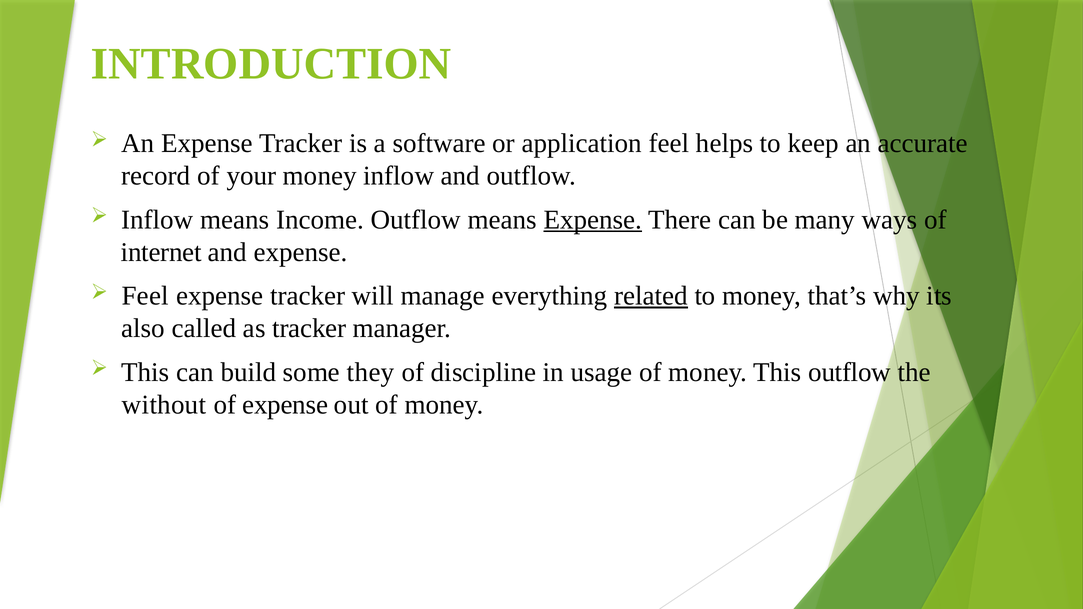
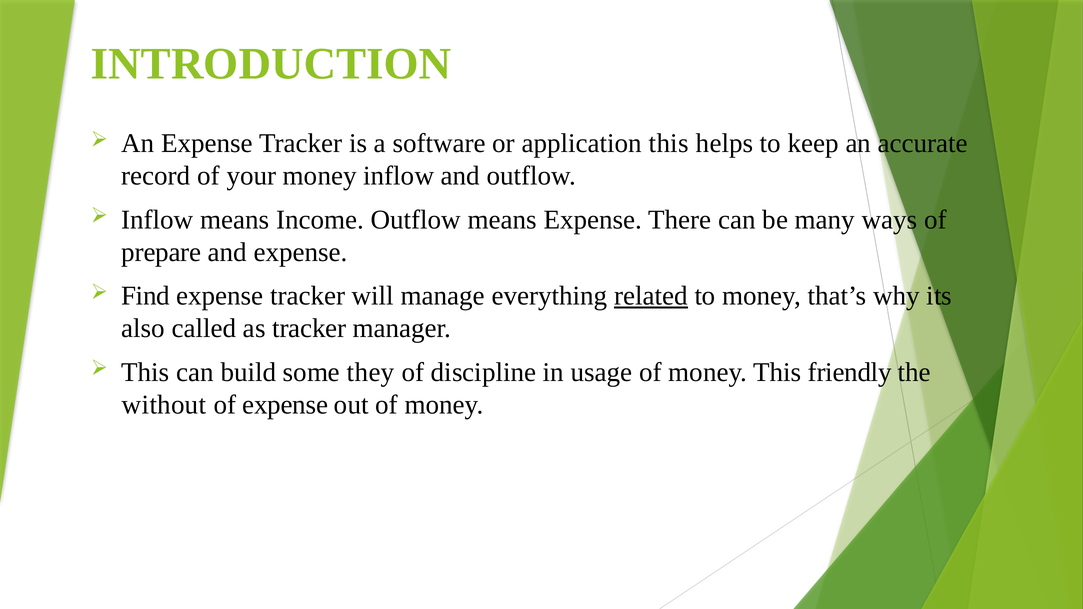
application feel: feel -> this (669, 143)
Expense underline: present -> none (593, 220)
internet: internet -> prepare (161, 252)
Feel: Feel -> Find (146, 296)
This outflow: outflow -> friendly (850, 372)
